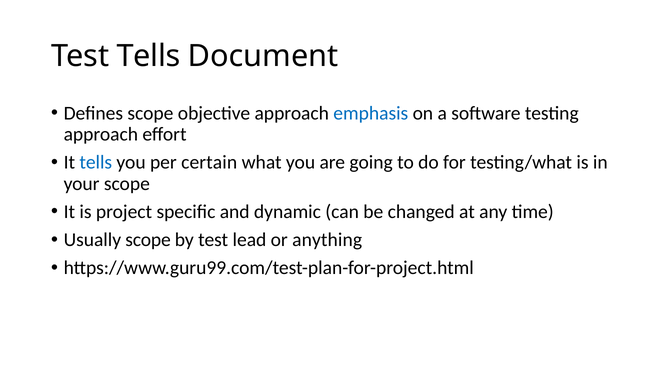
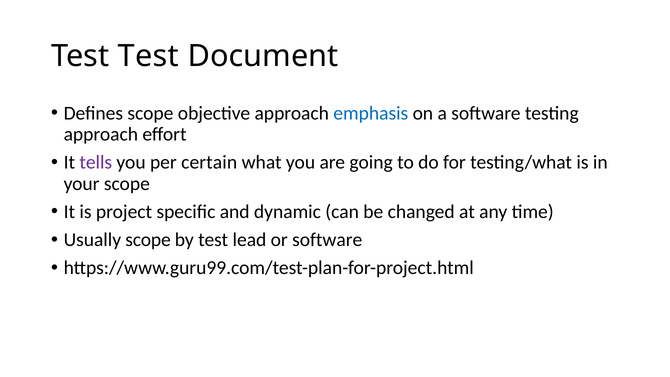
Test Tells: Tells -> Test (148, 56)
tells colour: blue -> purple (96, 162)
or anything: anything -> software (327, 240)
